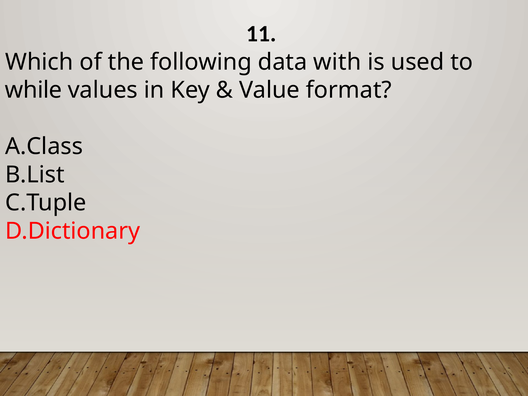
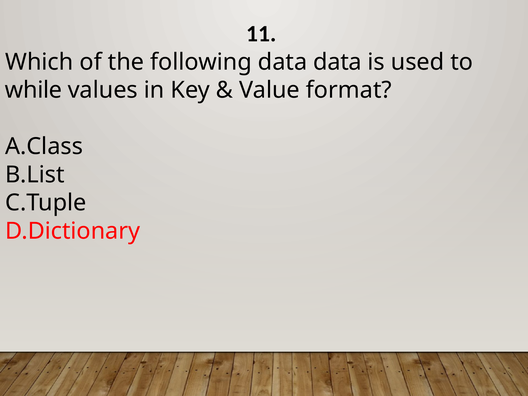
data with: with -> data (338, 62)
